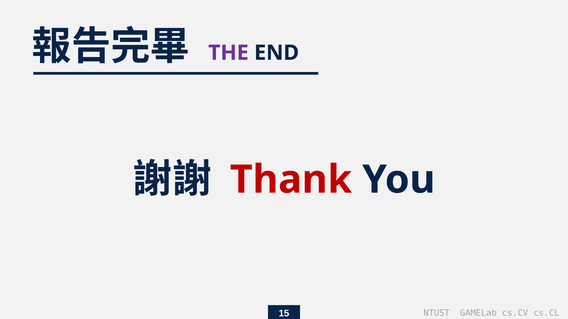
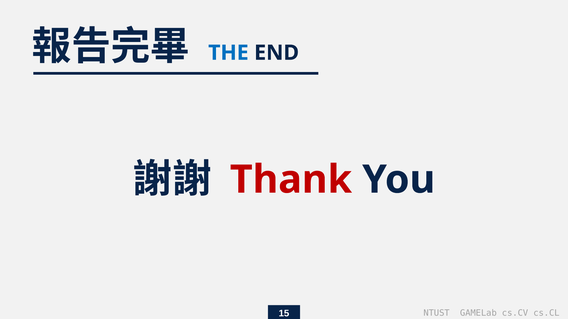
THE colour: purple -> blue (228, 53)
